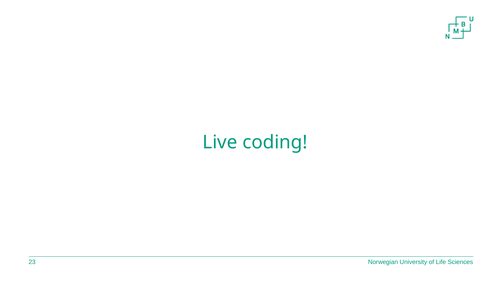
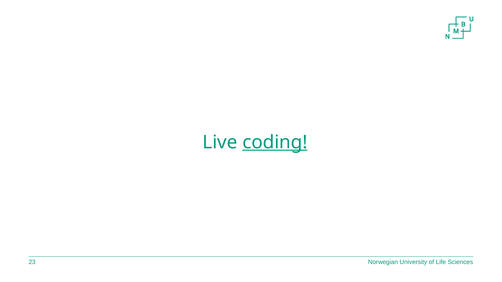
coding underline: none -> present (275, 142)
